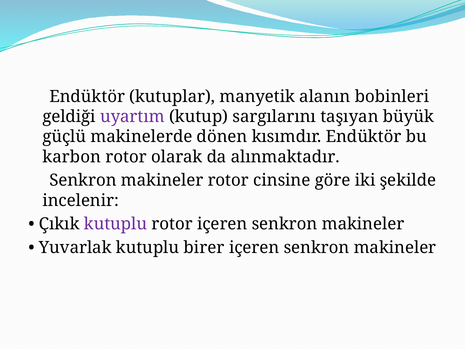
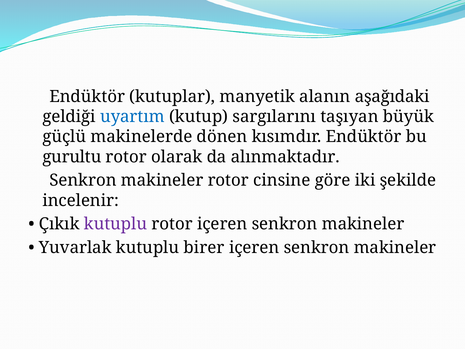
bobinleri: bobinleri -> aşağıdaki (392, 96)
uyartım colour: purple -> blue (132, 117)
karbon: karbon -> gurultu (72, 157)
